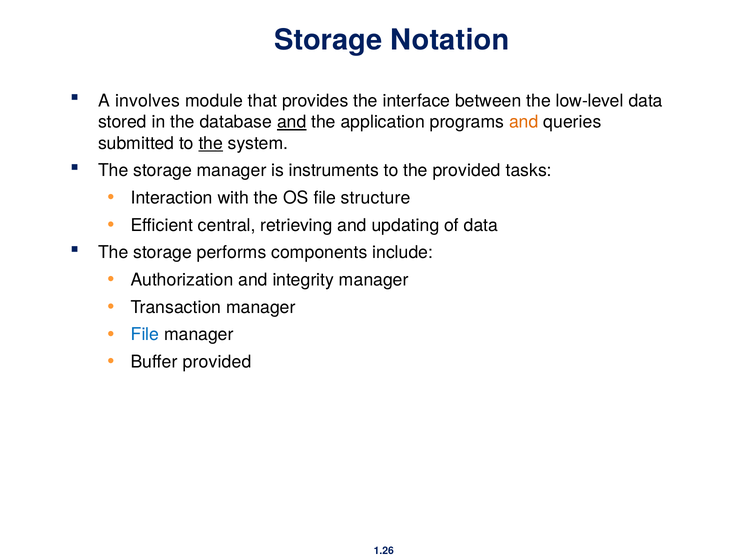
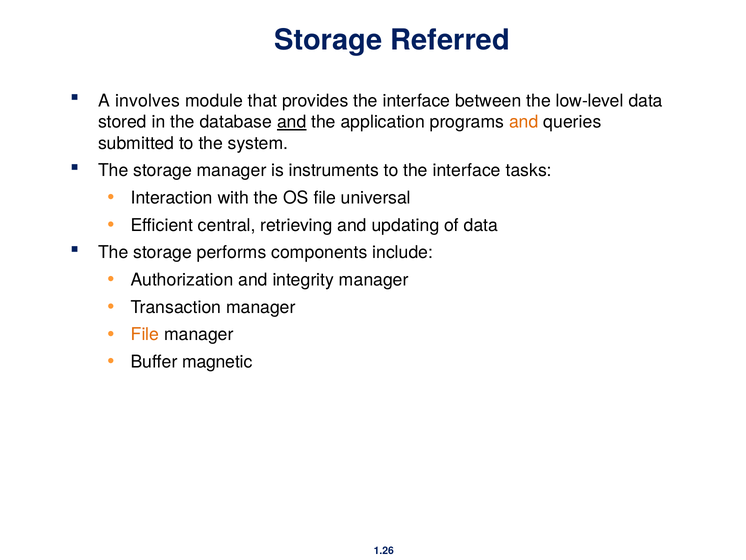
Notation: Notation -> Referred (450, 40)
the underline: present -> none (211, 143)
to the provided: provided -> interface (467, 170)
structure: structure -> universal (376, 198)
File colour: blue -> orange (145, 334)
Buffer provided: provided -> magnetic (217, 362)
